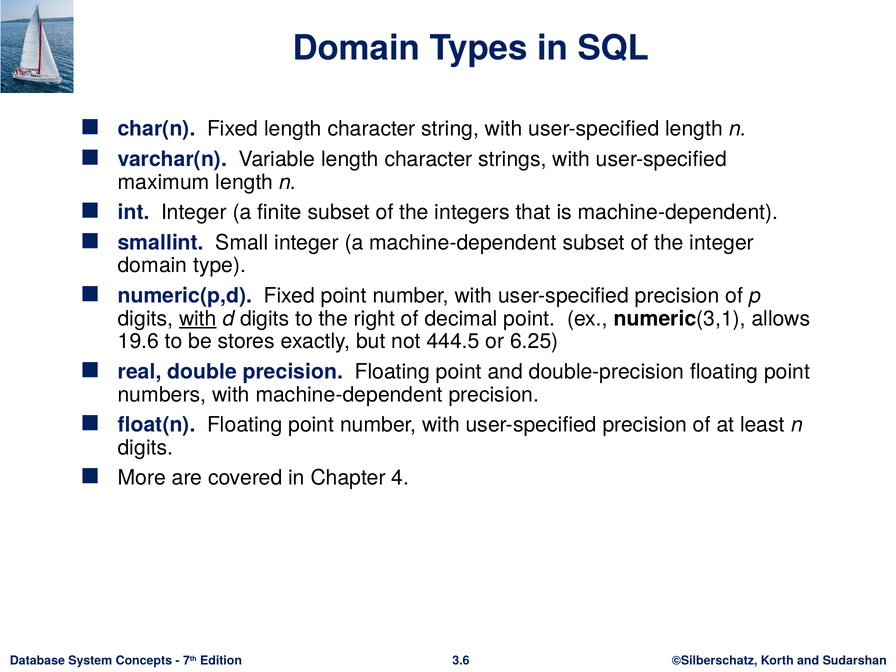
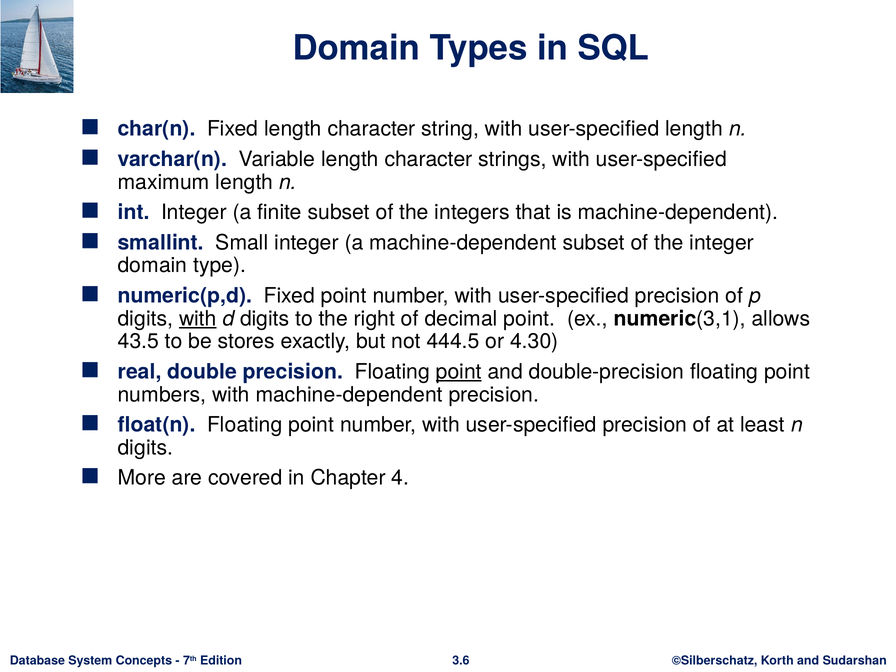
19.6: 19.6 -> 43.5 (138, 341)
6.25: 6.25 -> 4.30 (534, 341)
point underline: none -> present (459, 372)
